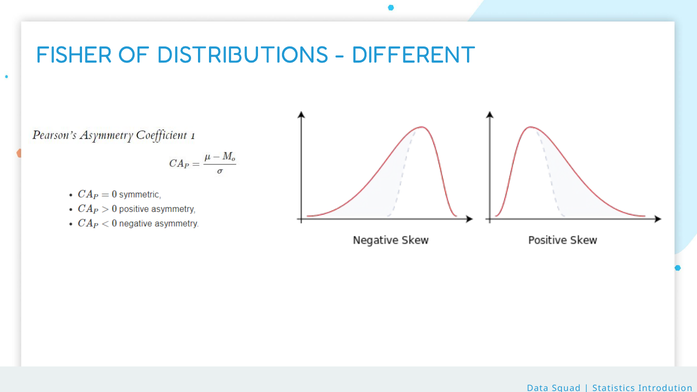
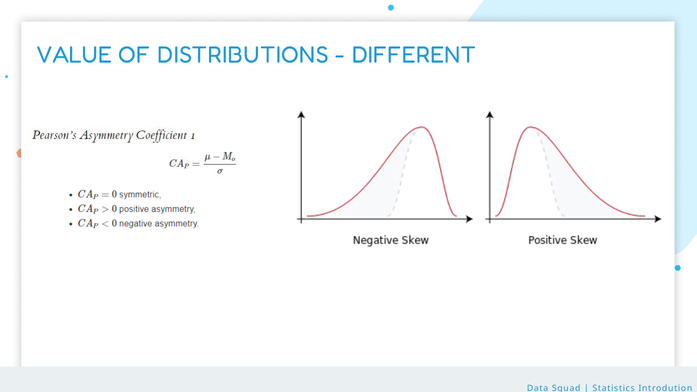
FISHER: FISHER -> VALUE (74, 55)
